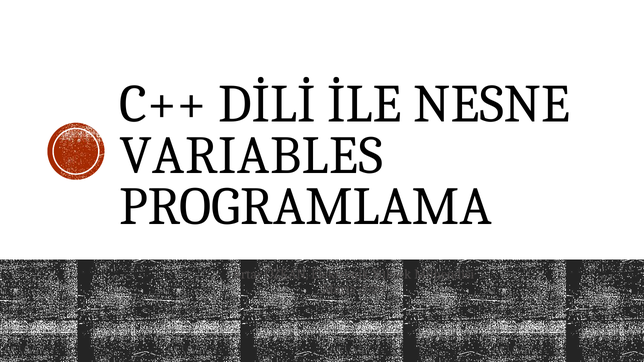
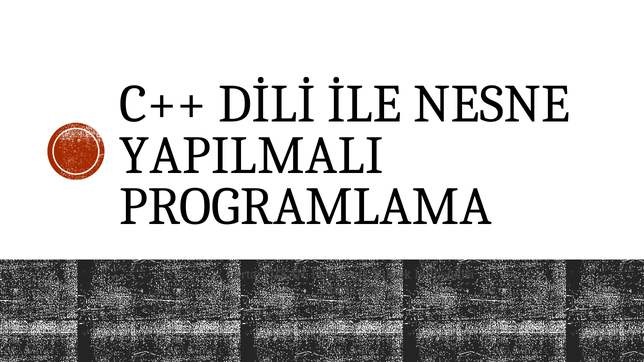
VARIABLES: VARIABLES -> YAPILMALI (251, 155)
